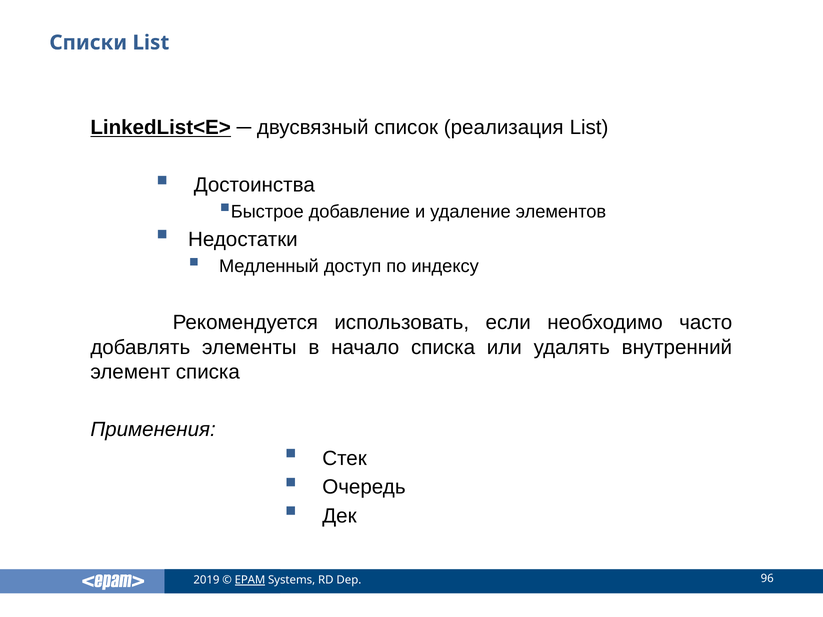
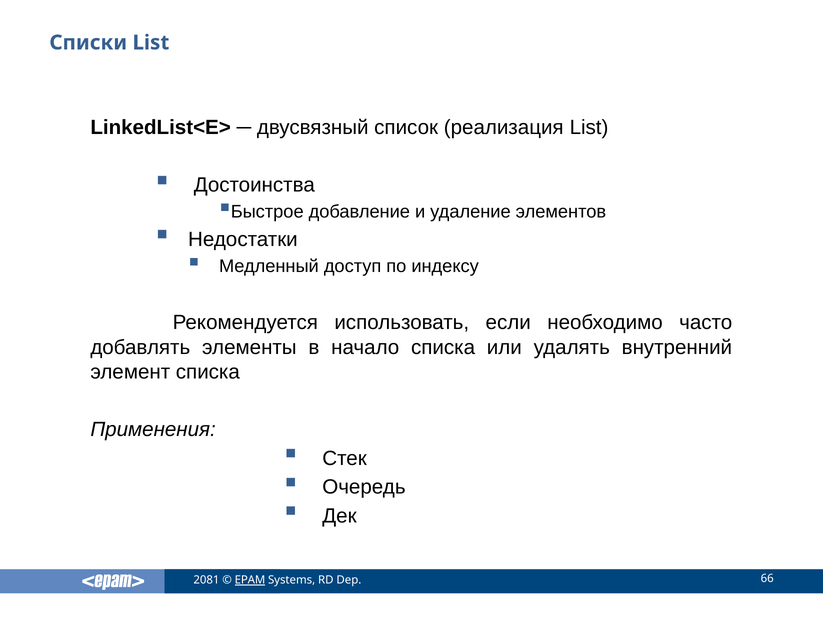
LinkedList<E> underline: present -> none (161, 128)
2019: 2019 -> 2081 (206, 580)
96: 96 -> 66 (767, 579)
